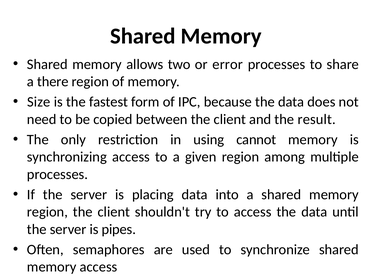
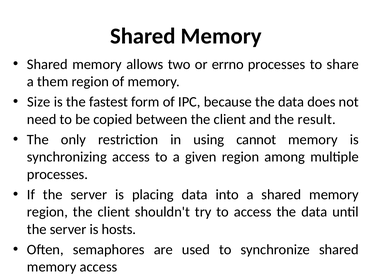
error: error -> errno (228, 64)
there: there -> them (53, 82)
pipes: pipes -> hosts (119, 229)
